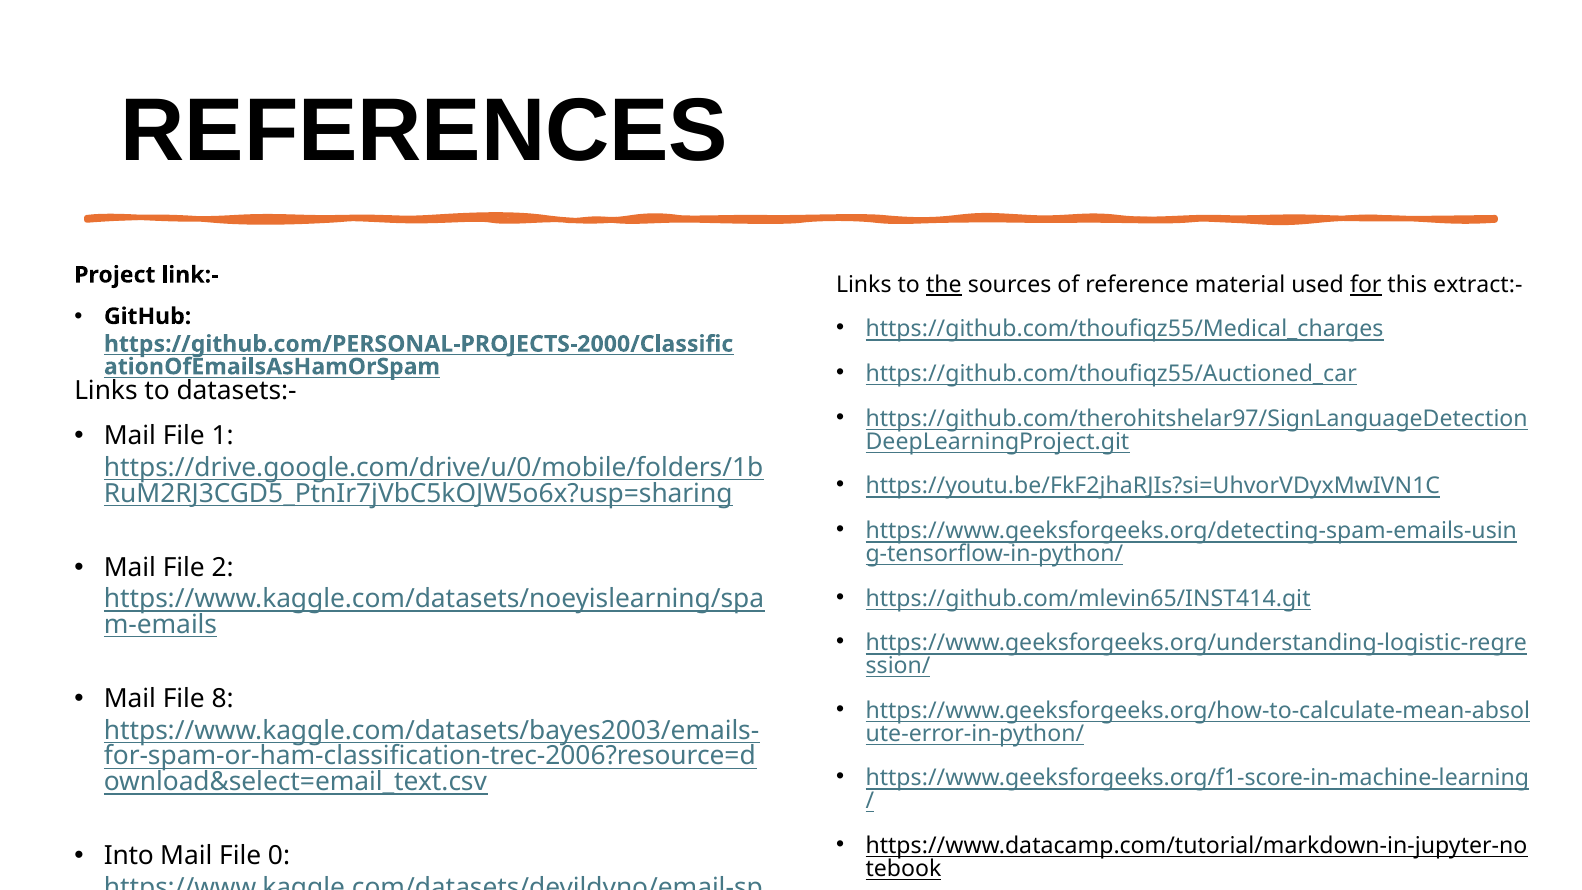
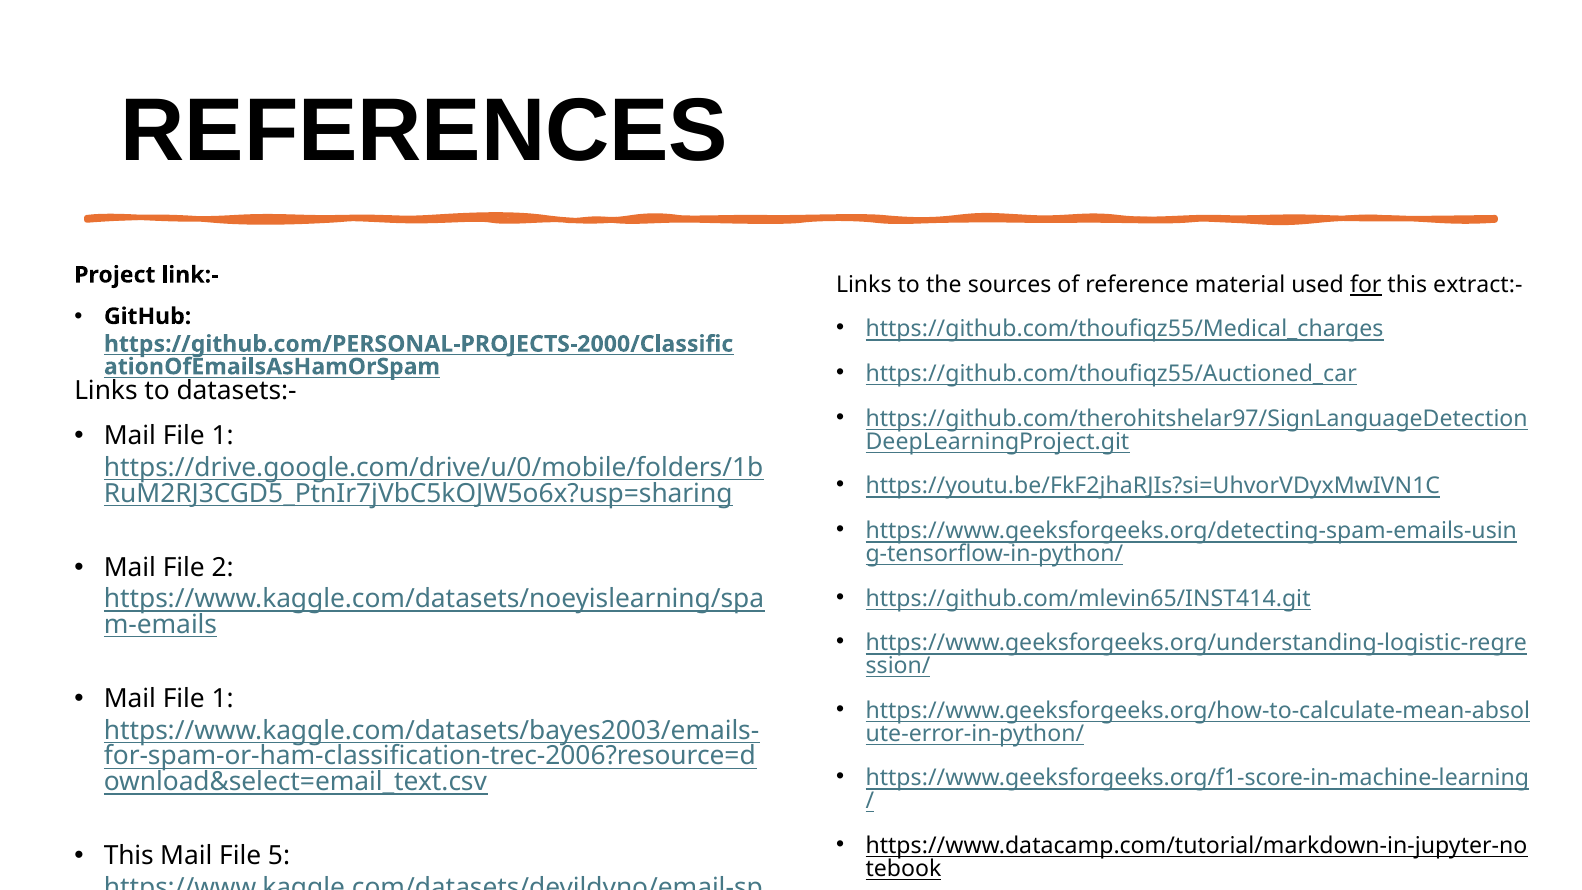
the underline: present -> none (944, 285)
8: 8 -> 1 (223, 699)
Into: Into -> This (129, 856)
0: 0 -> 5 (279, 856)
